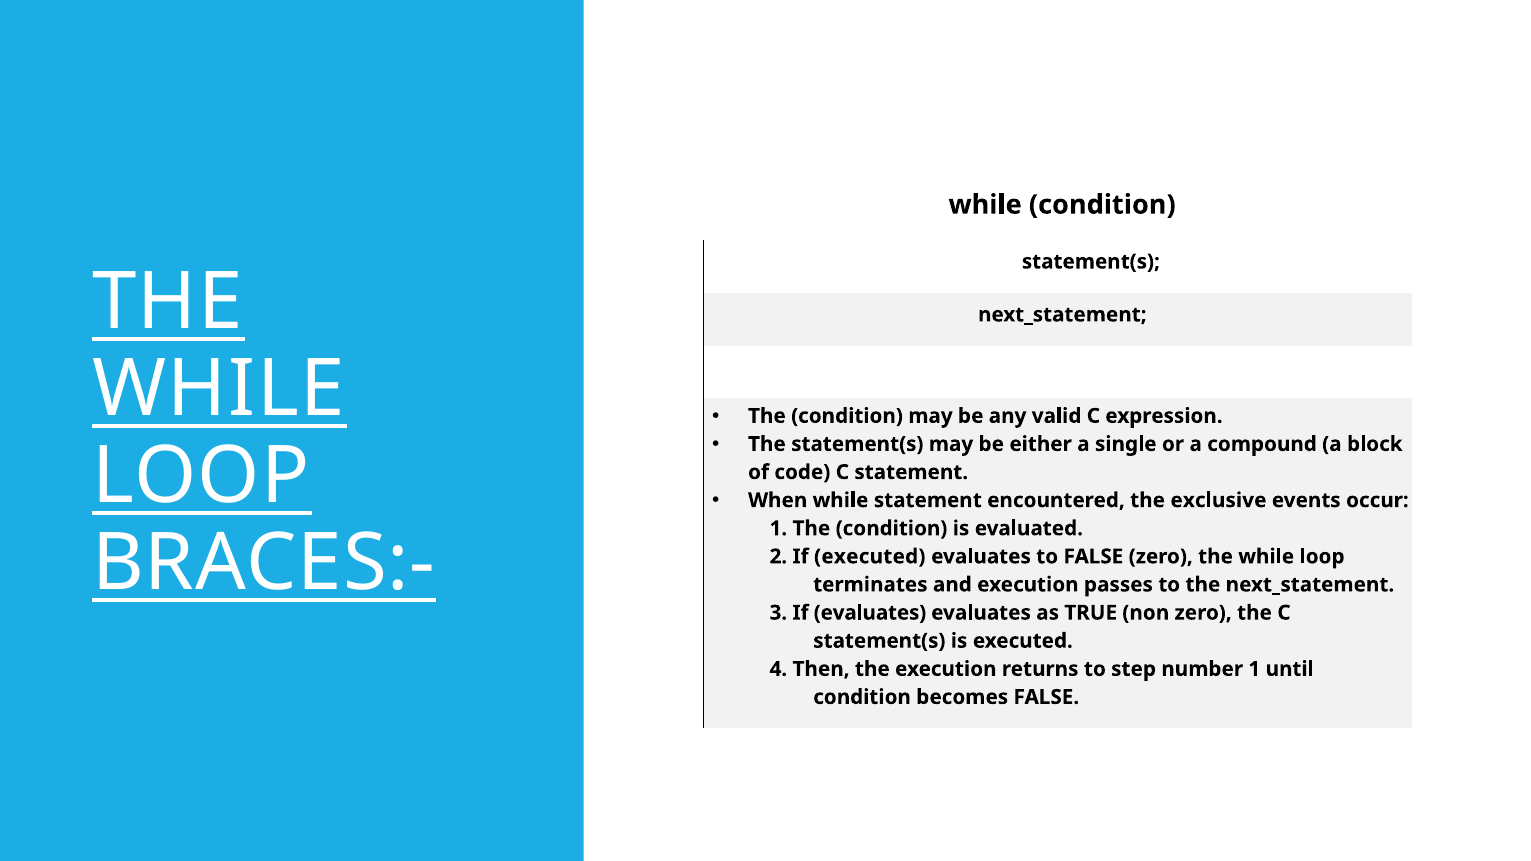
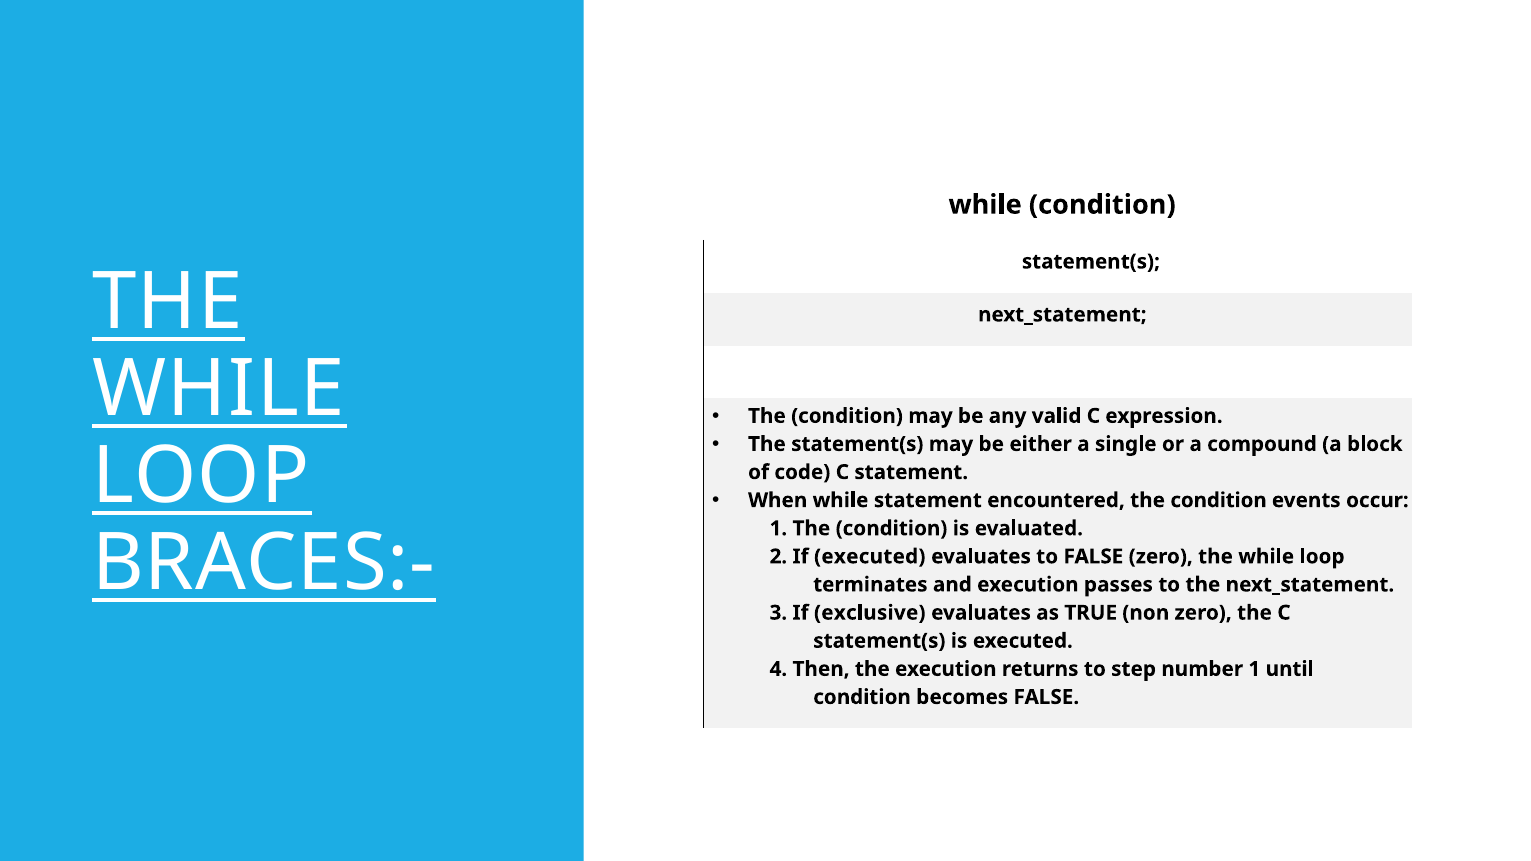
encountered the exclusive: exclusive -> condition (1219, 500)
If evaluates: evaluates -> exclusive (870, 613)
